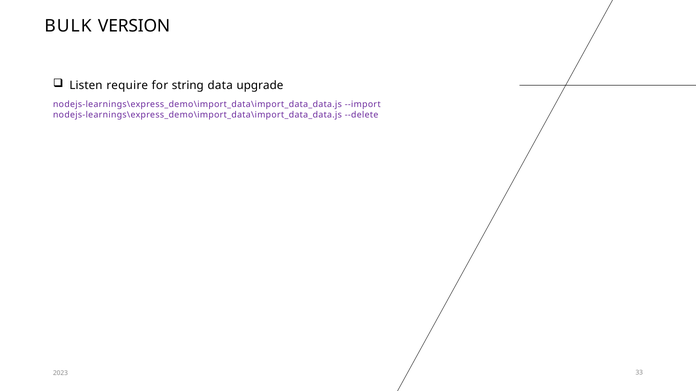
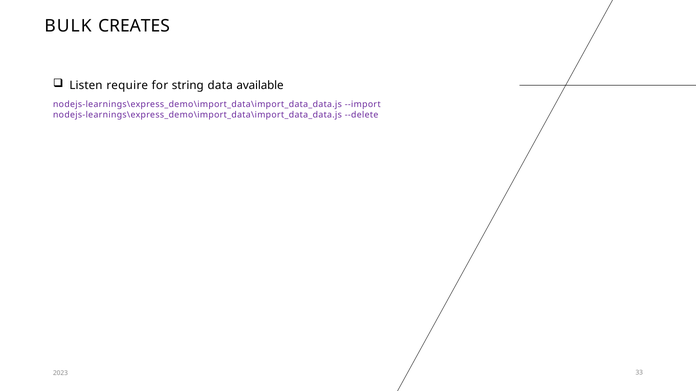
VERSION: VERSION -> CREATES (134, 26)
upgrade: upgrade -> available (260, 85)
